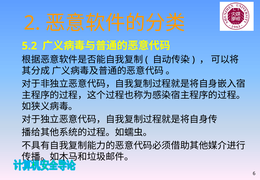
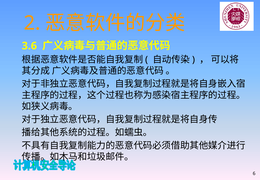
5.2: 5.2 -> 3.6 (29, 46)
